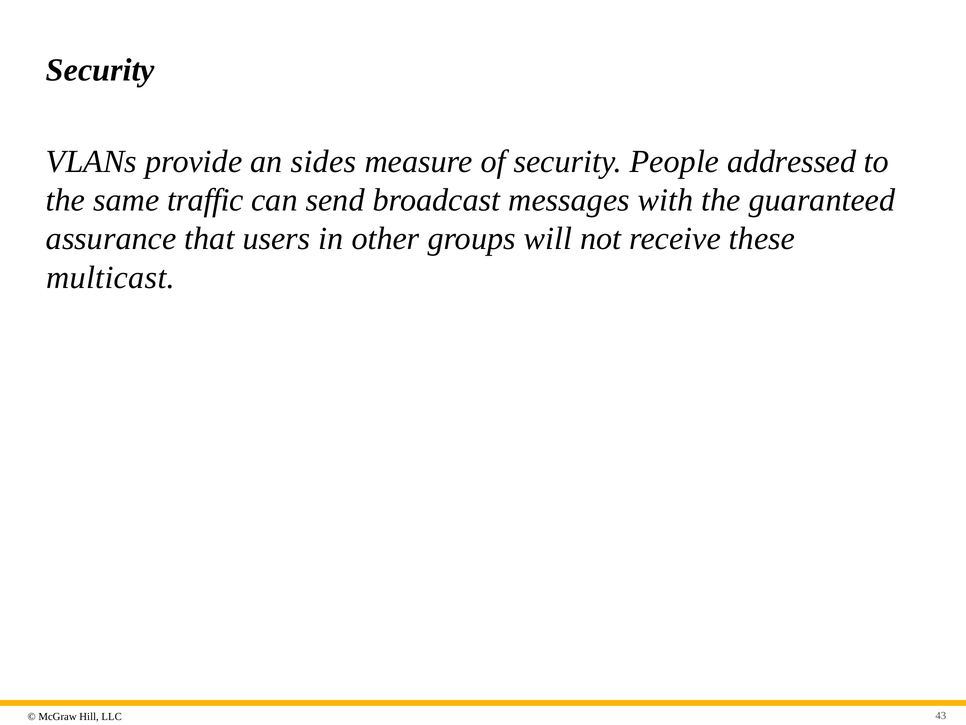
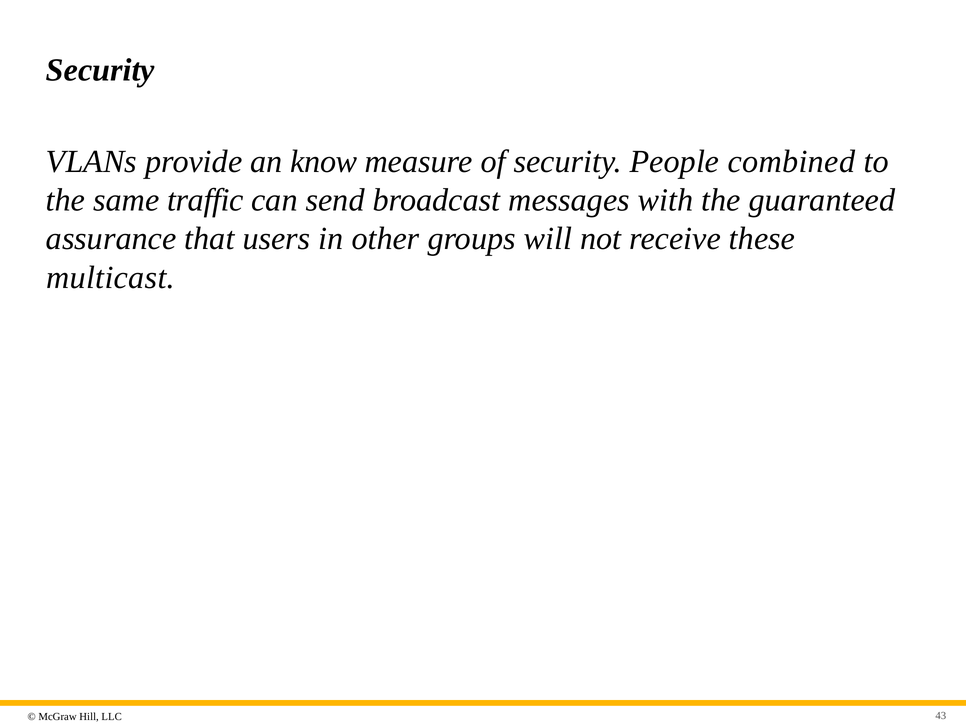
sides: sides -> know (324, 161)
addressed: addressed -> combined (791, 161)
